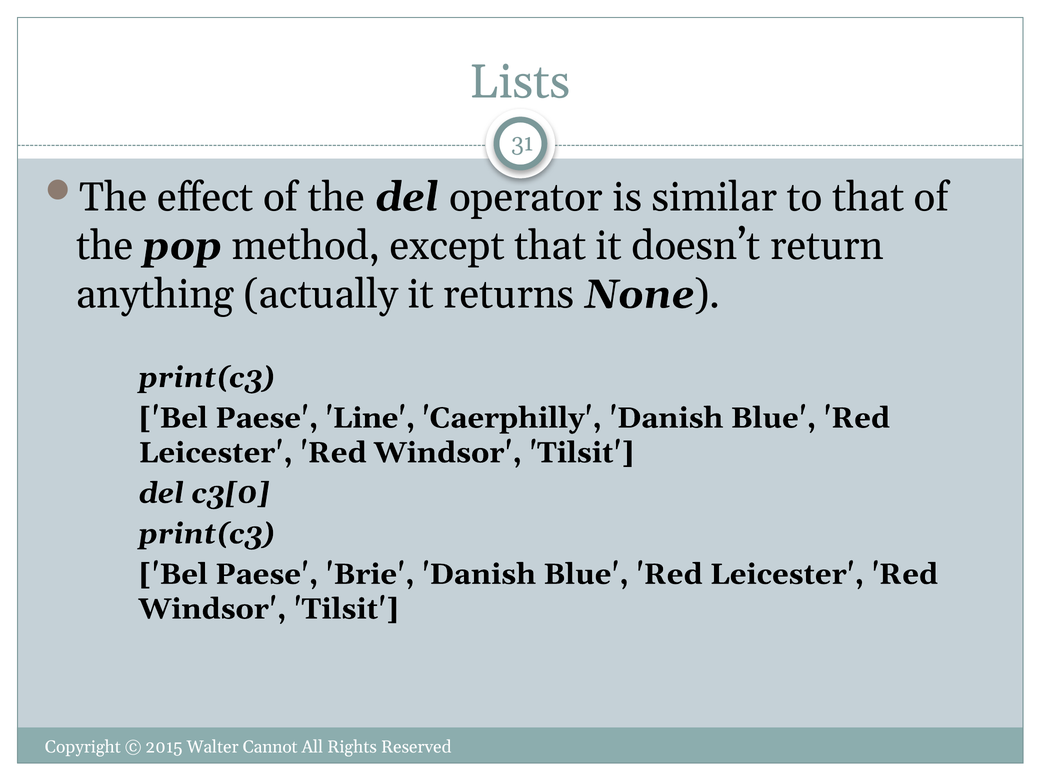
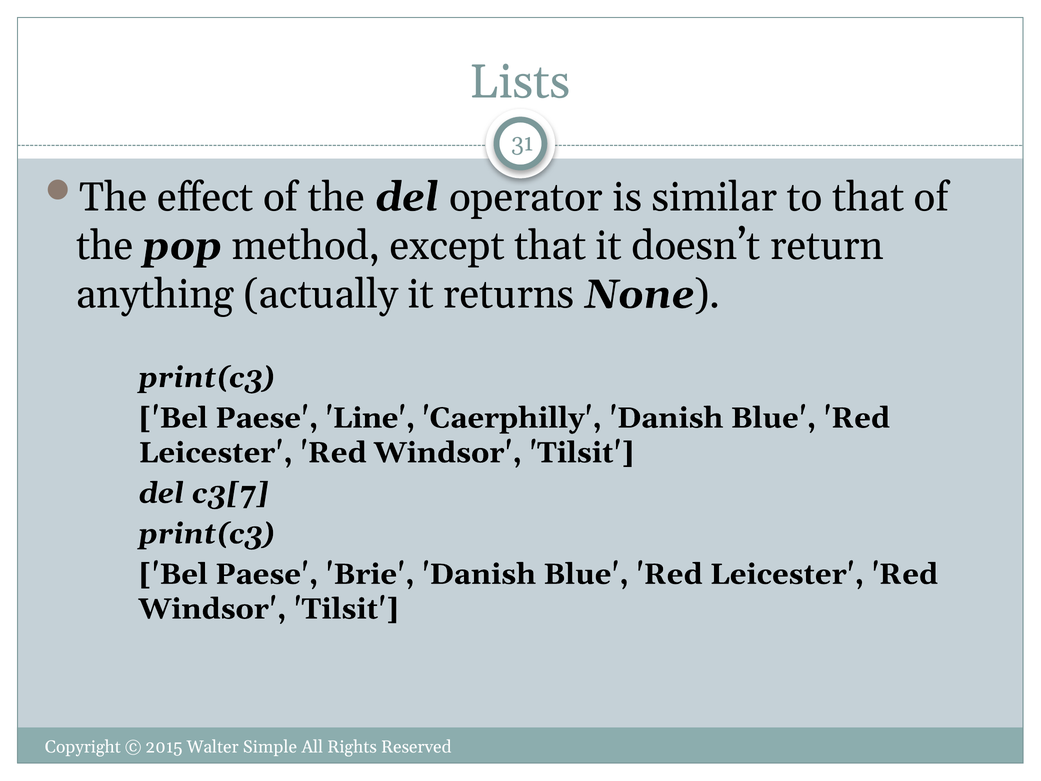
c3[0: c3[0 -> c3[7 (230, 493)
Cannot: Cannot -> Simple (270, 747)
